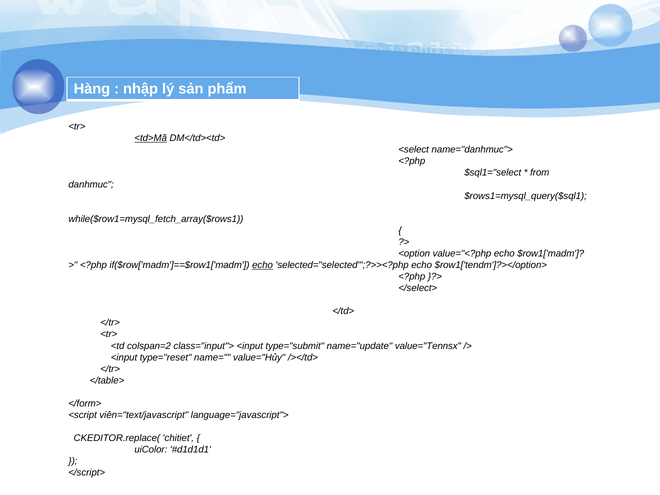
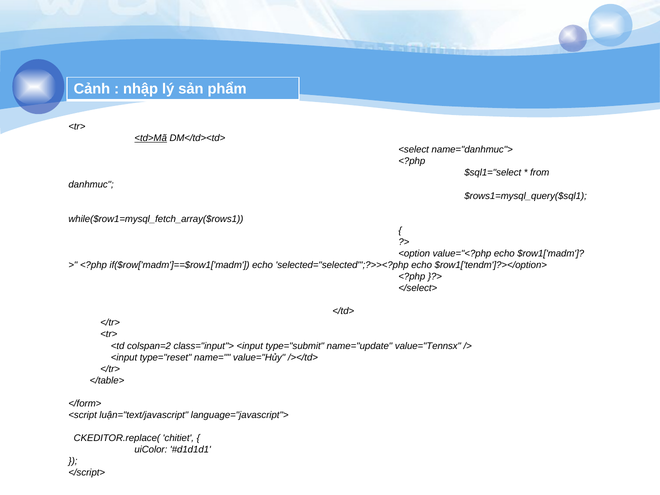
Hàng: Hàng -> Cảnh (92, 89)
echo underline: present -> none (263, 265)
viên="text/javascript: viên="text/javascript -> luận="text/javascript (144, 415)
